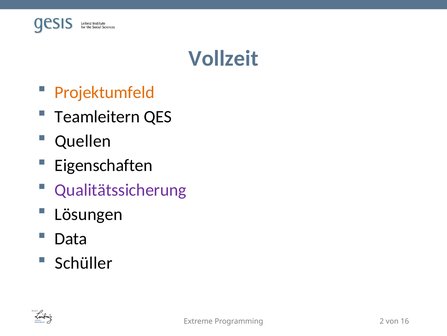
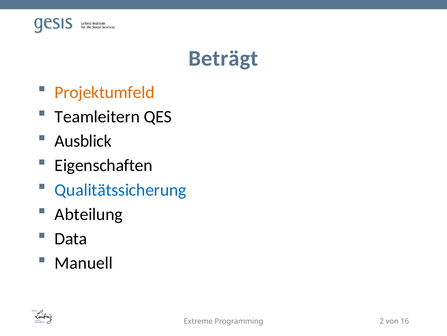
Vollzeit: Vollzeit -> Beträgt (223, 58)
Quellen: Quellen -> Ausblick (83, 141)
Qualitätssicherung colour: purple -> blue (121, 190)
Lösungen: Lösungen -> Abteilung (89, 214)
Schüller: Schüller -> Manuell (84, 263)
